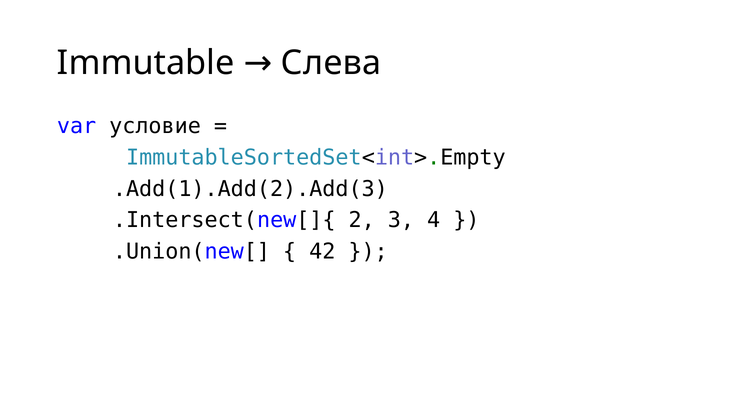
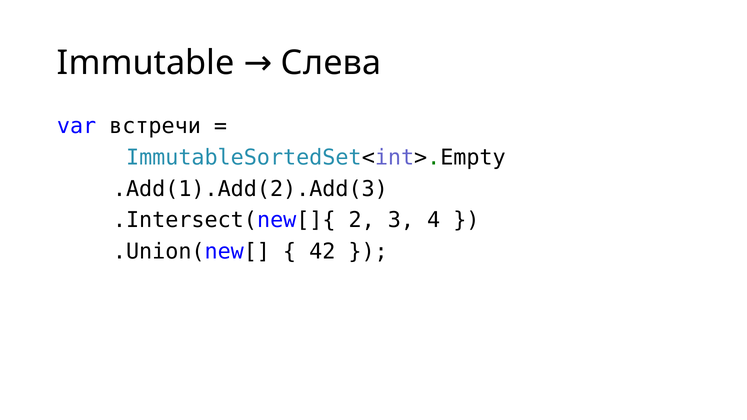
условие: условие -> встречи (155, 126)
